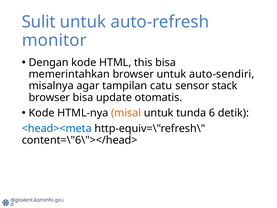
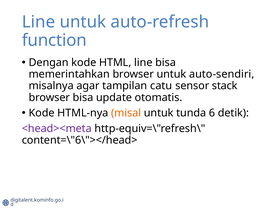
Sulit: Sulit -> Line (39, 22)
monitor: monitor -> function (54, 40)
HTML this: this -> line (143, 62)
<head><meta colour: blue -> purple (57, 128)
